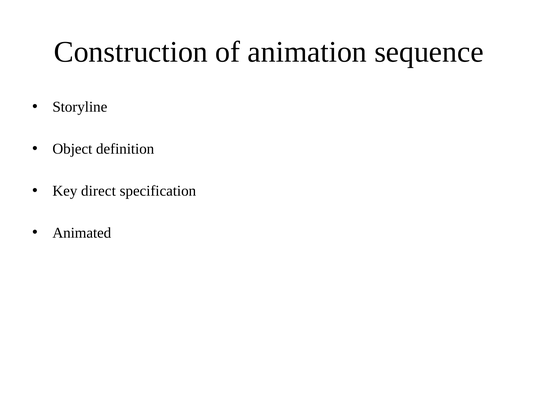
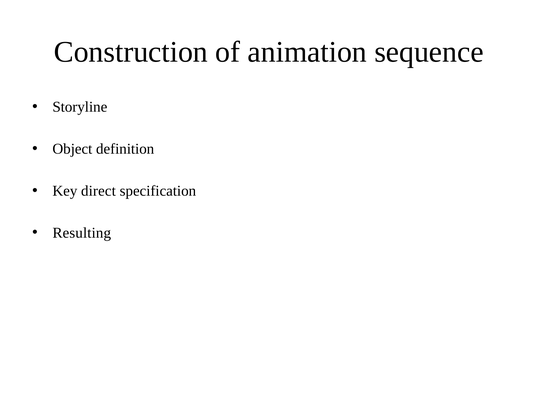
Animated: Animated -> Resulting (82, 233)
